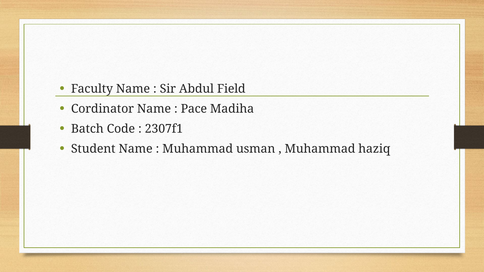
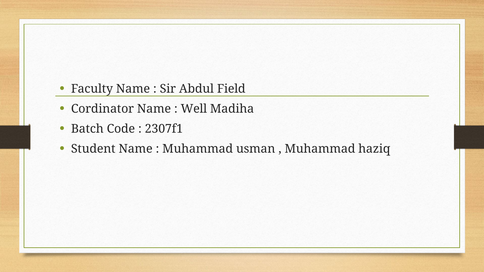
Pace: Pace -> Well (194, 109)
